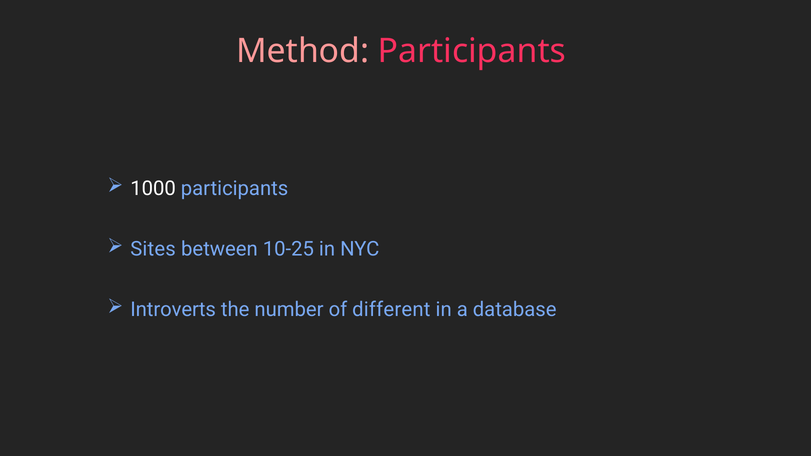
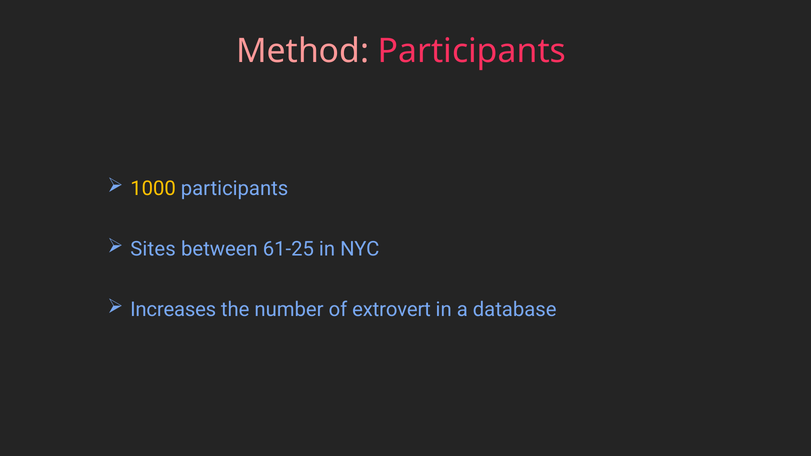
1000 colour: white -> yellow (153, 188)
10-25: 10-25 -> 61-25 (288, 249)
Introverts: Introverts -> Increases (173, 310)
different: different -> extrovert (392, 310)
